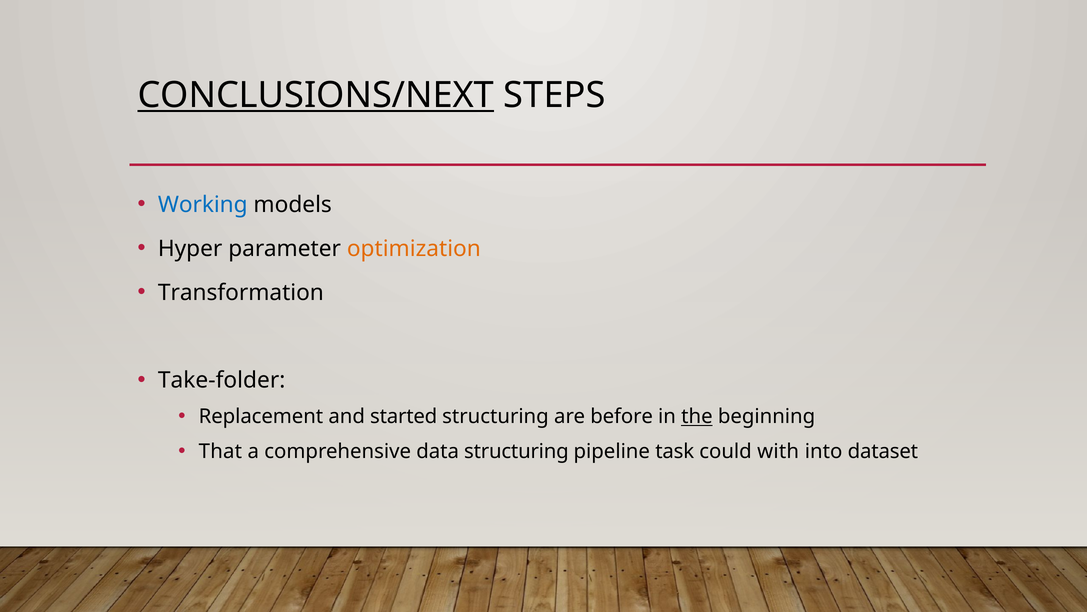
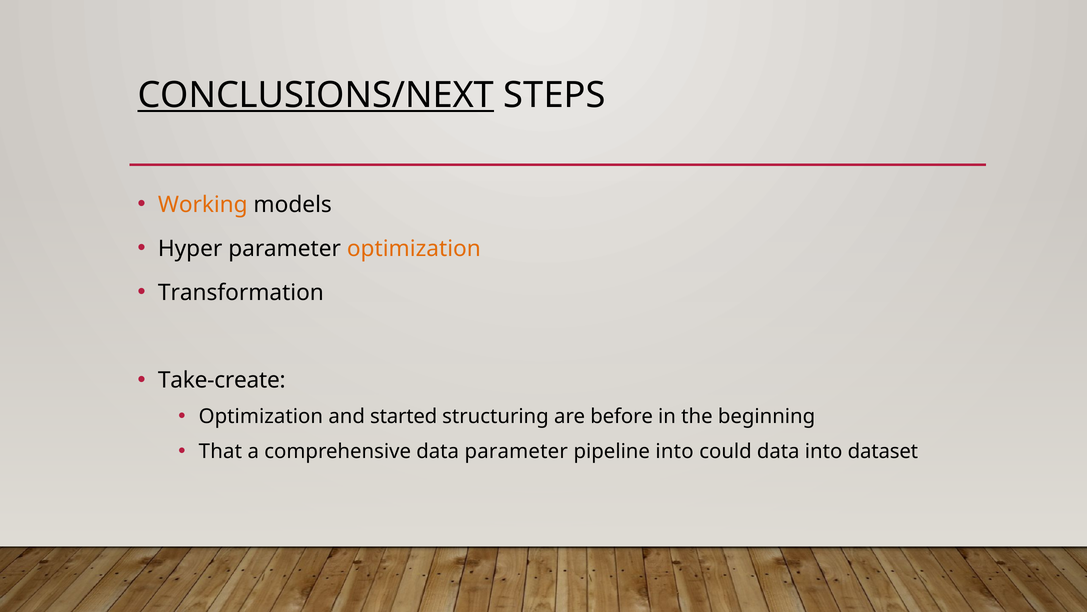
Working colour: blue -> orange (203, 204)
Take-folder: Take-folder -> Take-create (222, 380)
Replacement: Replacement -> Optimization (261, 416)
the underline: present -> none (697, 416)
data structuring: structuring -> parameter (516, 451)
pipeline task: task -> into (675, 451)
could with: with -> data (778, 451)
